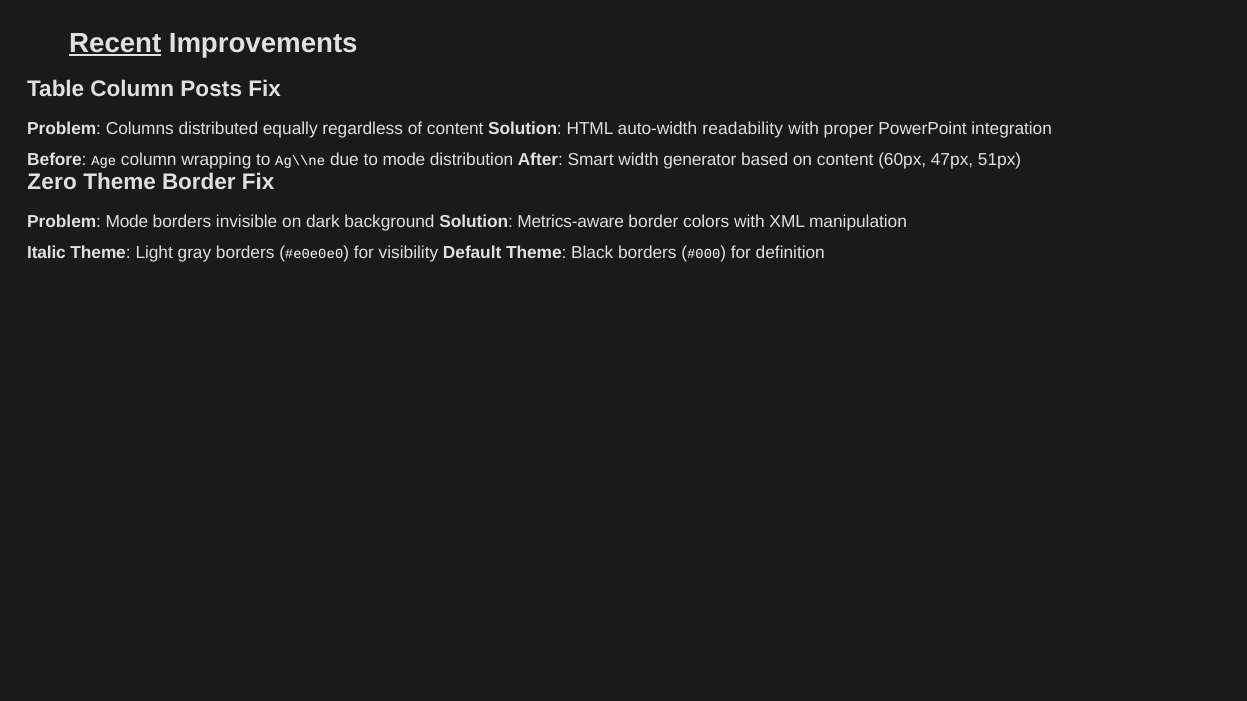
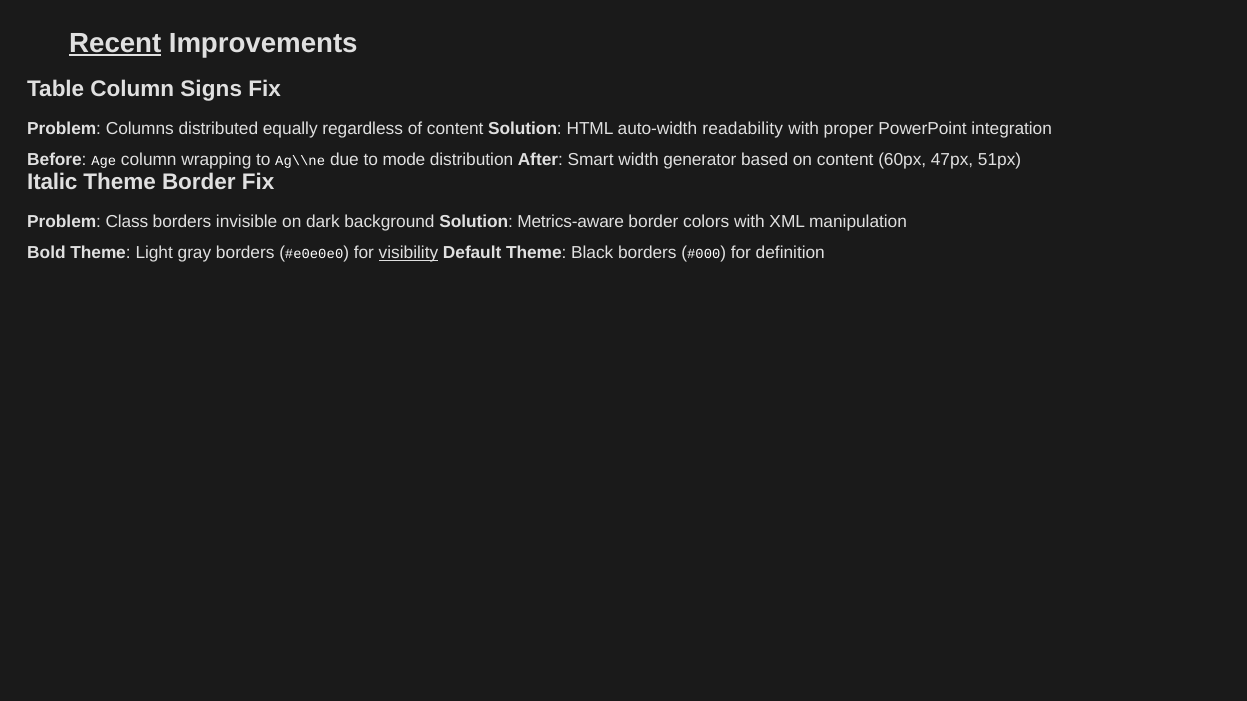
Posts: Posts -> Signs (211, 89)
Zero: Zero -> Italic (52, 183)
Problem Mode: Mode -> Class (127, 222)
Italic: Italic -> Bold (46, 253)
visibility underline: none -> present (409, 253)
